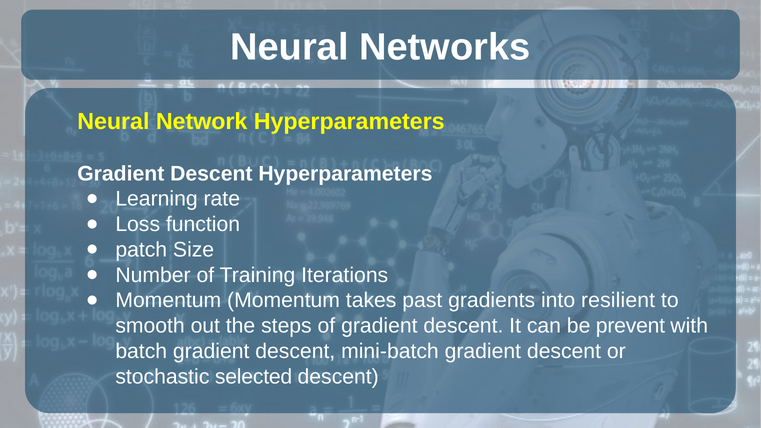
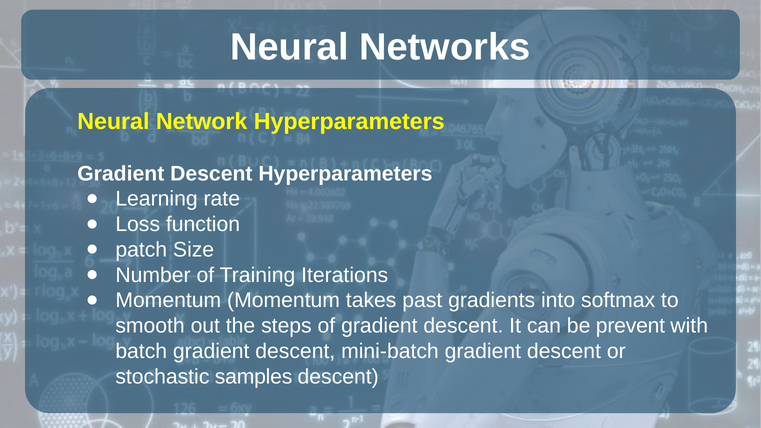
resilient: resilient -> softmax (618, 301)
selected: selected -> samples (254, 377)
